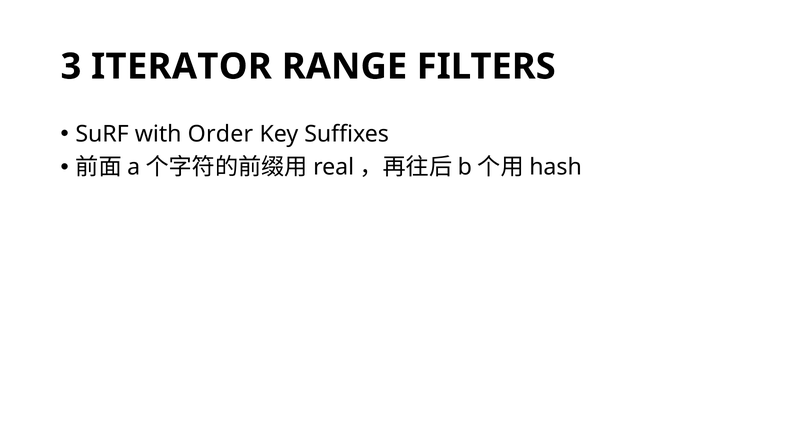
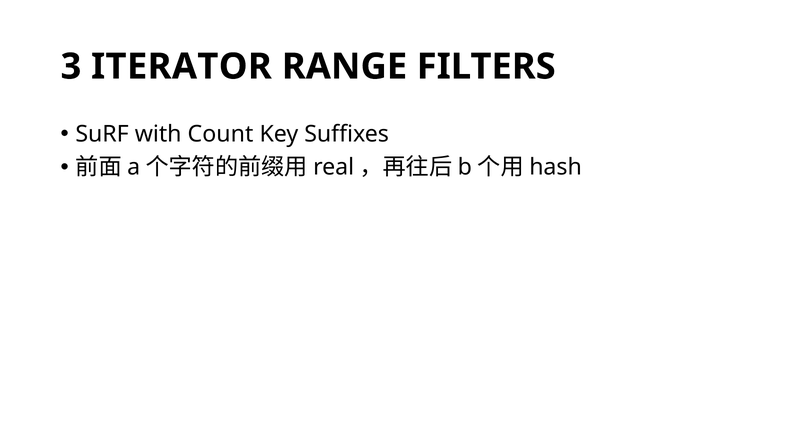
Order: Order -> Count (221, 134)
